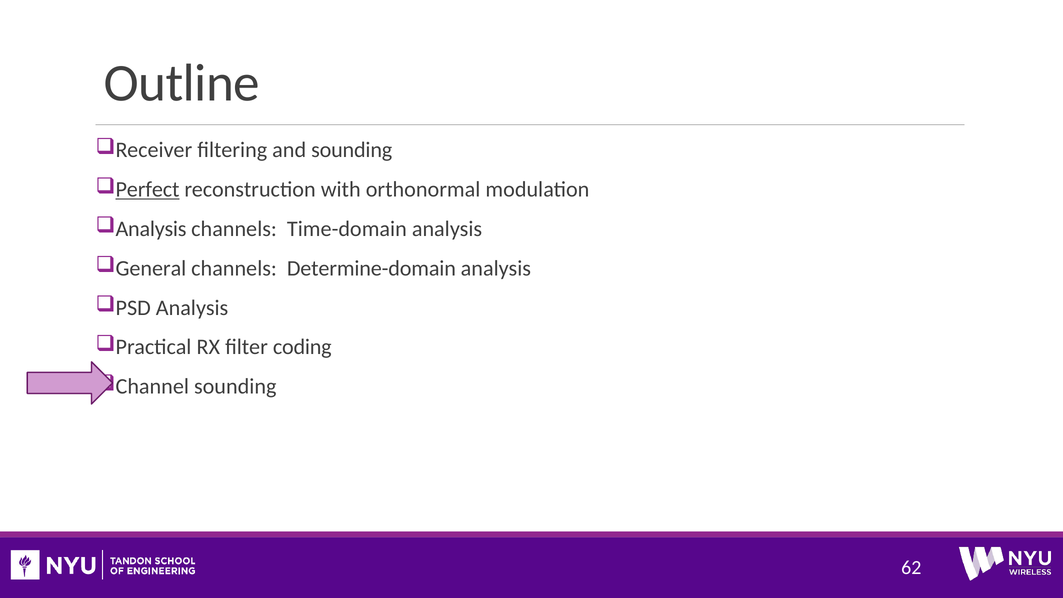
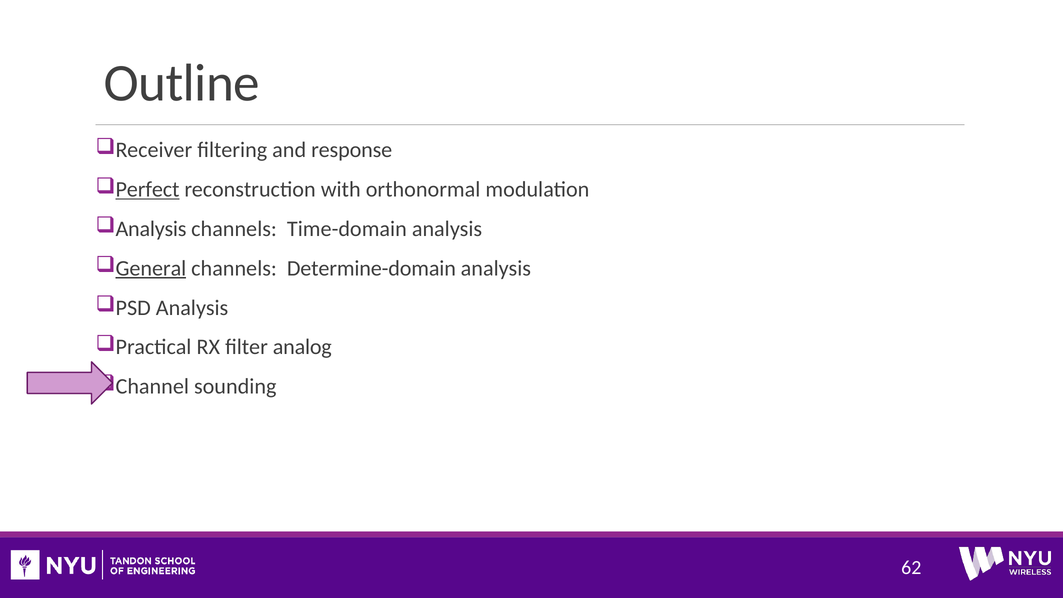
and sounding: sounding -> response (352, 150)
General underline: none -> present (151, 268)
coding: coding -> analog (302, 347)
